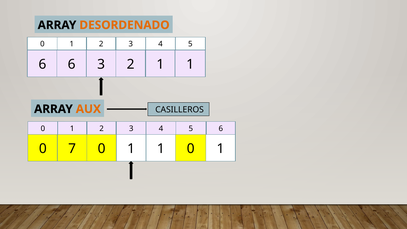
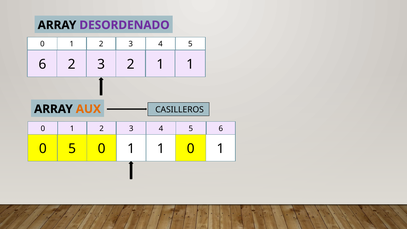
DESORDENADO colour: orange -> purple (124, 25)
6: 6 -> 2 (72, 64)
0 7: 7 -> 5 (72, 149)
